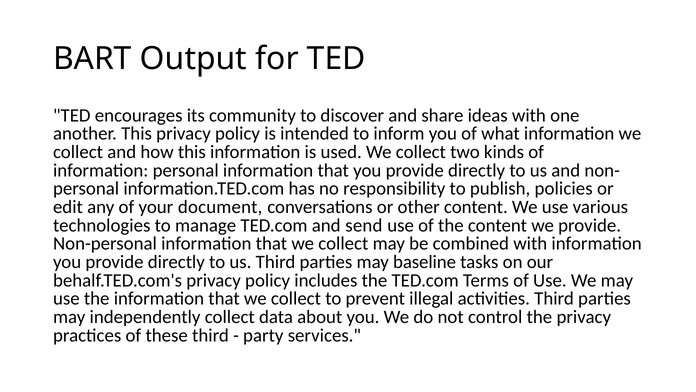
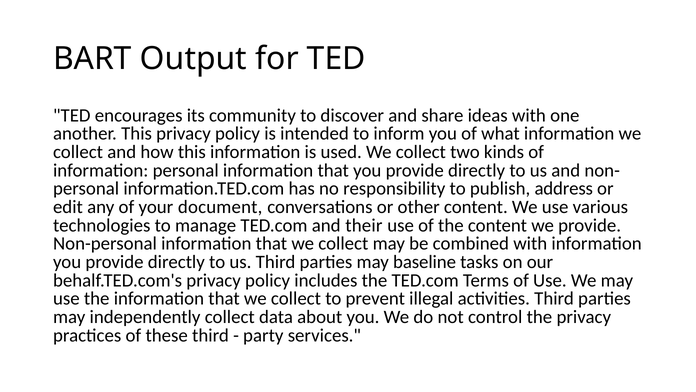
policies: policies -> address (564, 189)
send: send -> their (364, 225)
